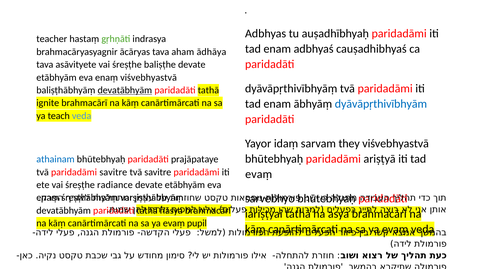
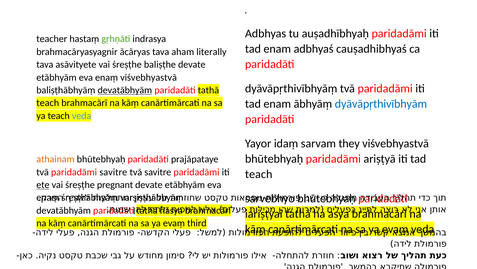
ādhāya: ādhāya -> literally (211, 52)
ignite: ignite -> teach (48, 103)
athainam colour: blue -> orange (55, 159)
evaṃ: evaṃ -> teach (259, 174)
ete underline: none -> present (43, 184)
radiance: radiance -> pregnant (115, 184)
pupil: pupil -> third (197, 223)
